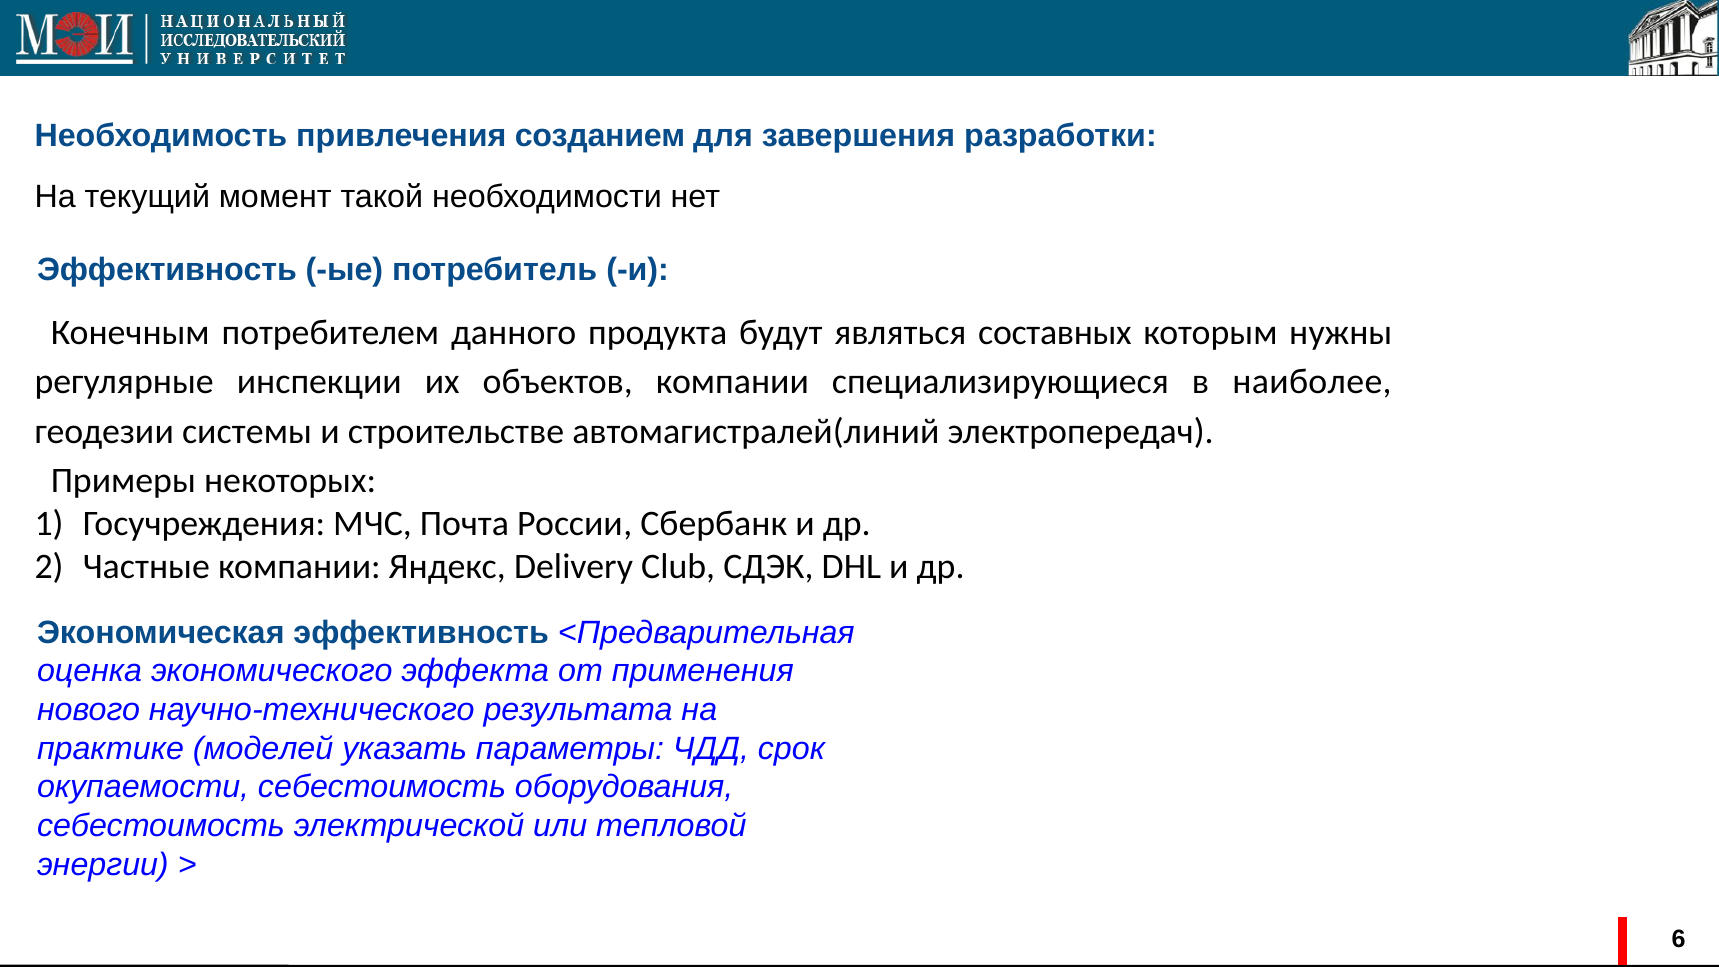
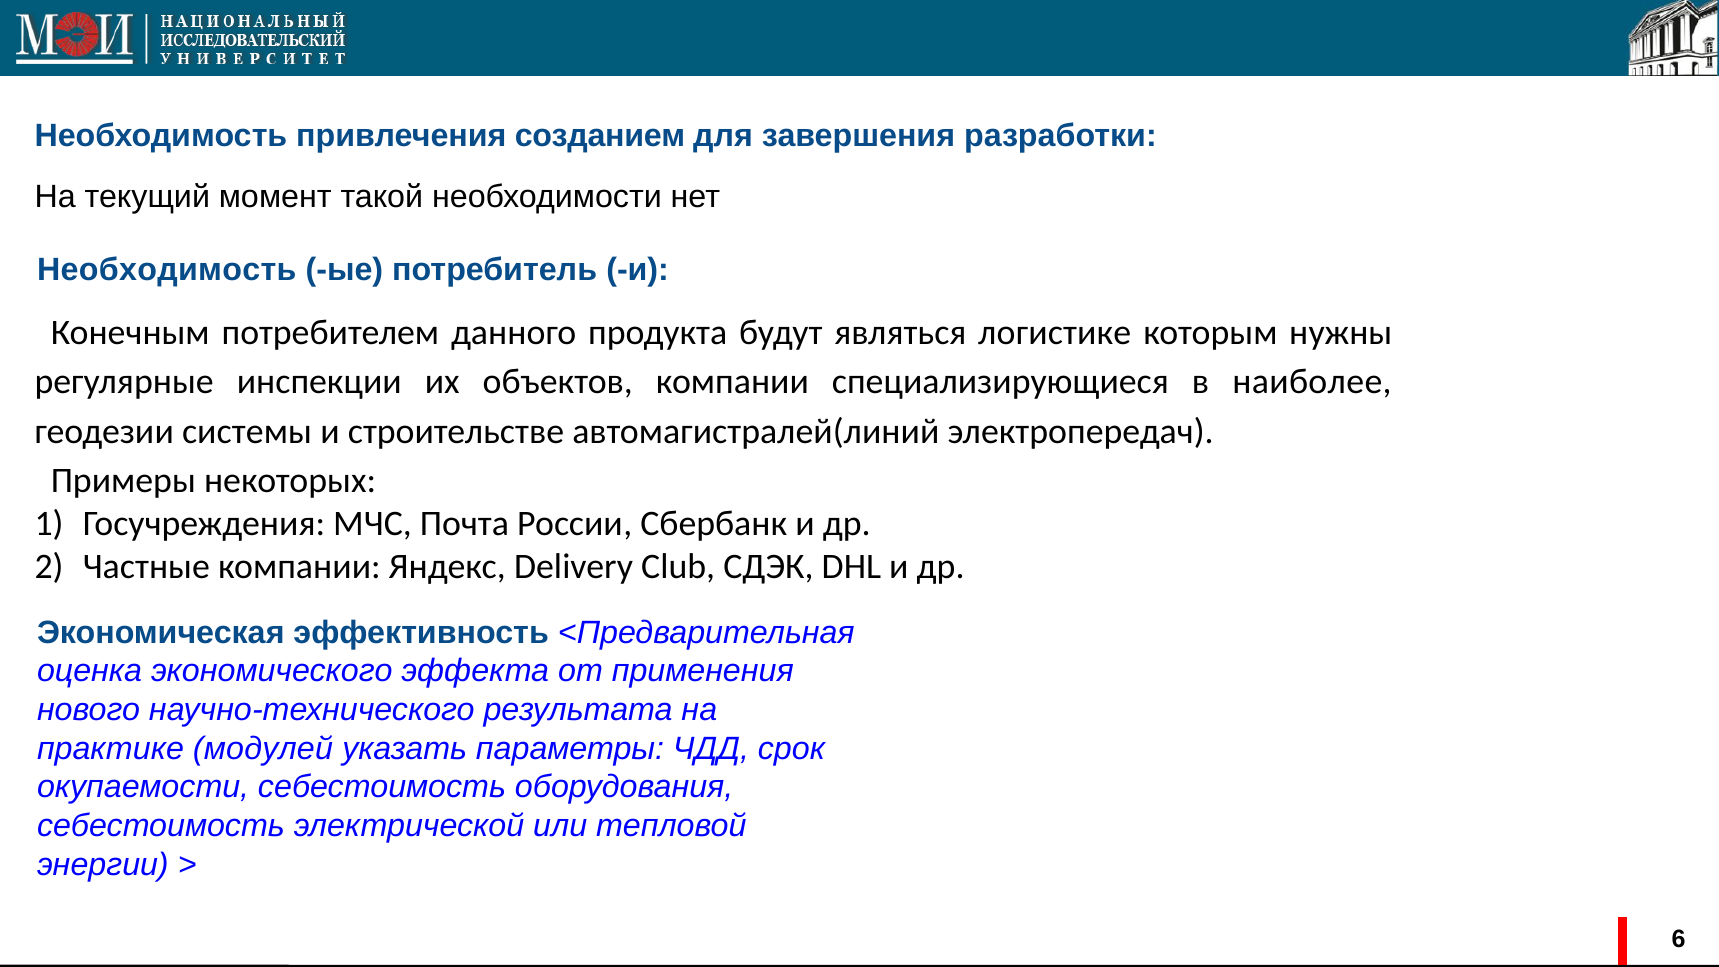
Эффективность: Эффективность -> Необходимость (167, 270)
составных: составных -> логистике (1055, 333)
моделей: моделей -> модулей (263, 748)
